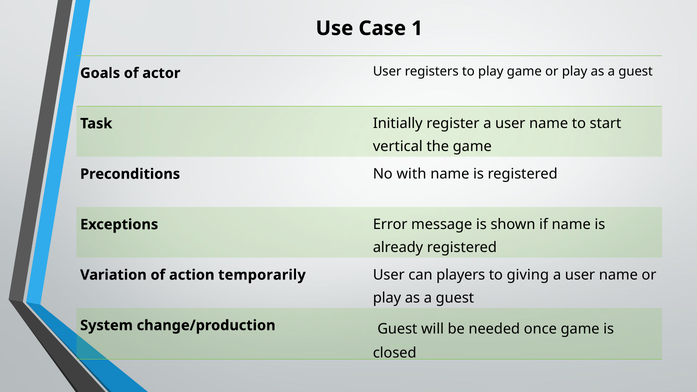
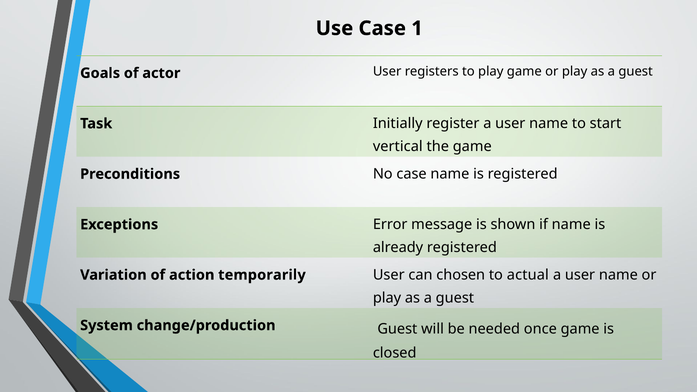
No with: with -> case (412, 174)
players: players -> chosen (461, 275)
giving: giving -> actual (528, 275)
